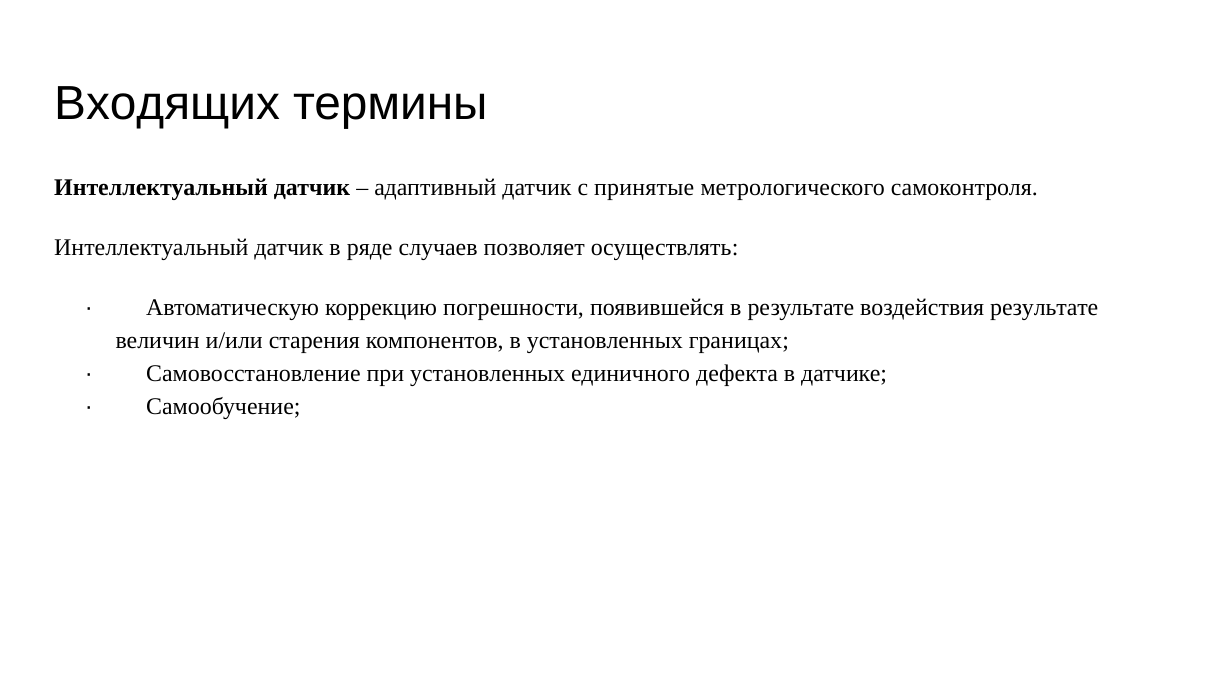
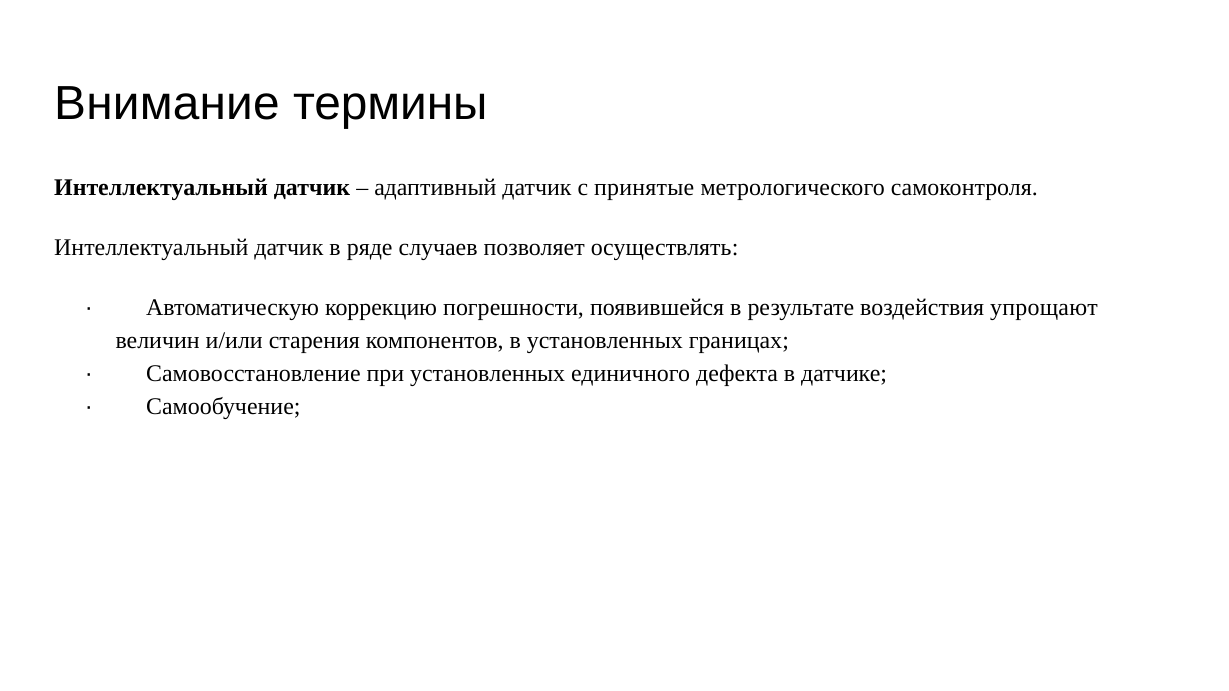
Входящих: Входящих -> Внимание (167, 104)
воздействия результате: результате -> упрощают (1044, 308)
